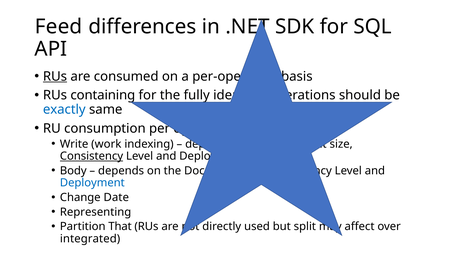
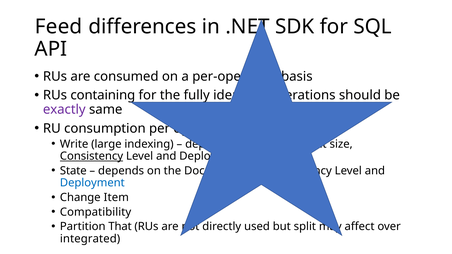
RUs underline: present -> none (55, 76)
exactly colour: blue -> purple (64, 110)
work: work -> large (106, 144)
Body: Body -> State (73, 171)
Date: Date -> Item (116, 198)
Representing: Representing -> Compatibility (96, 212)
